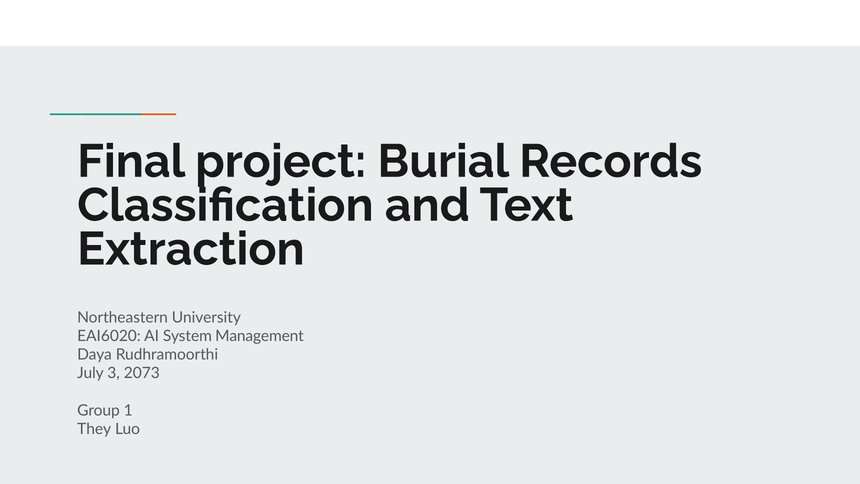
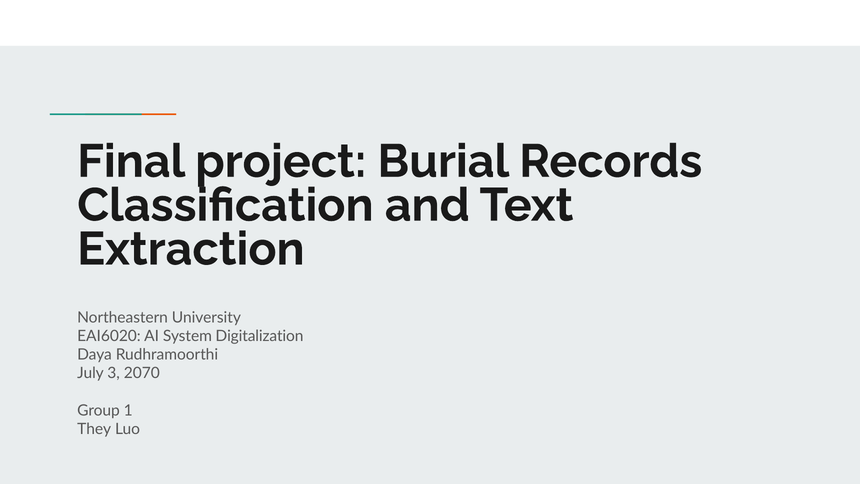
Management: Management -> Digitalization (259, 336)
2073: 2073 -> 2070 (142, 373)
